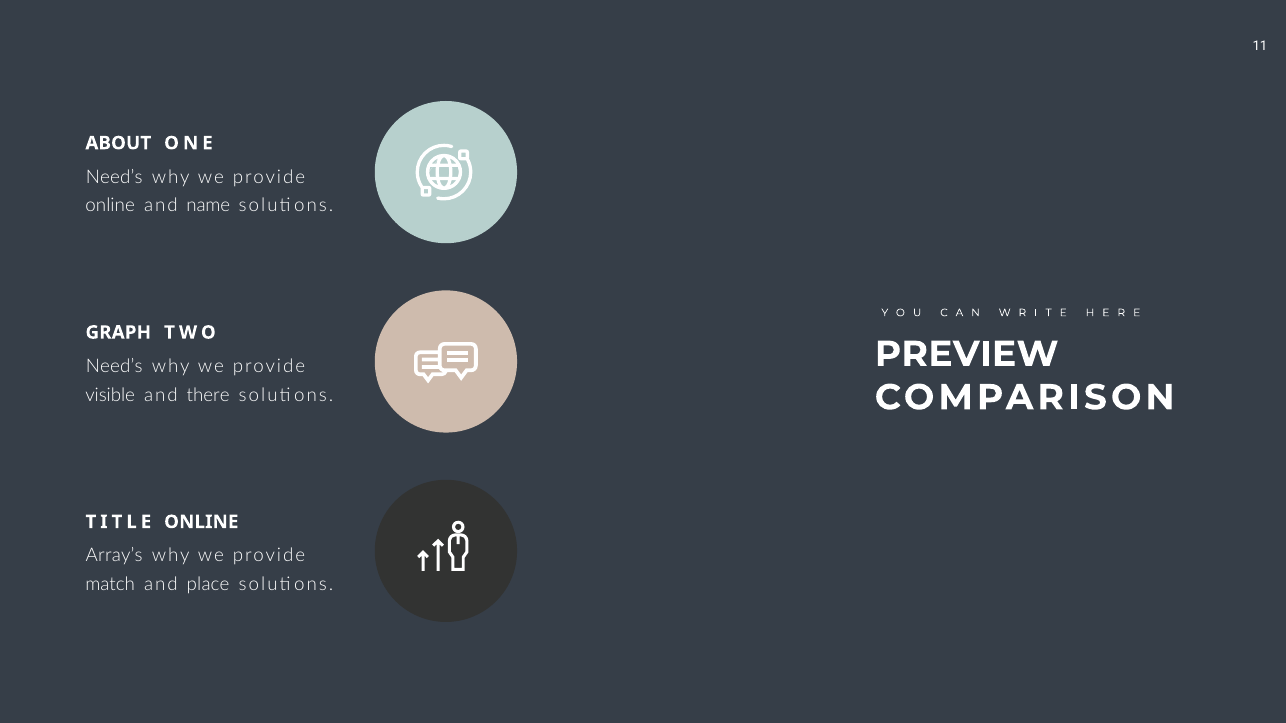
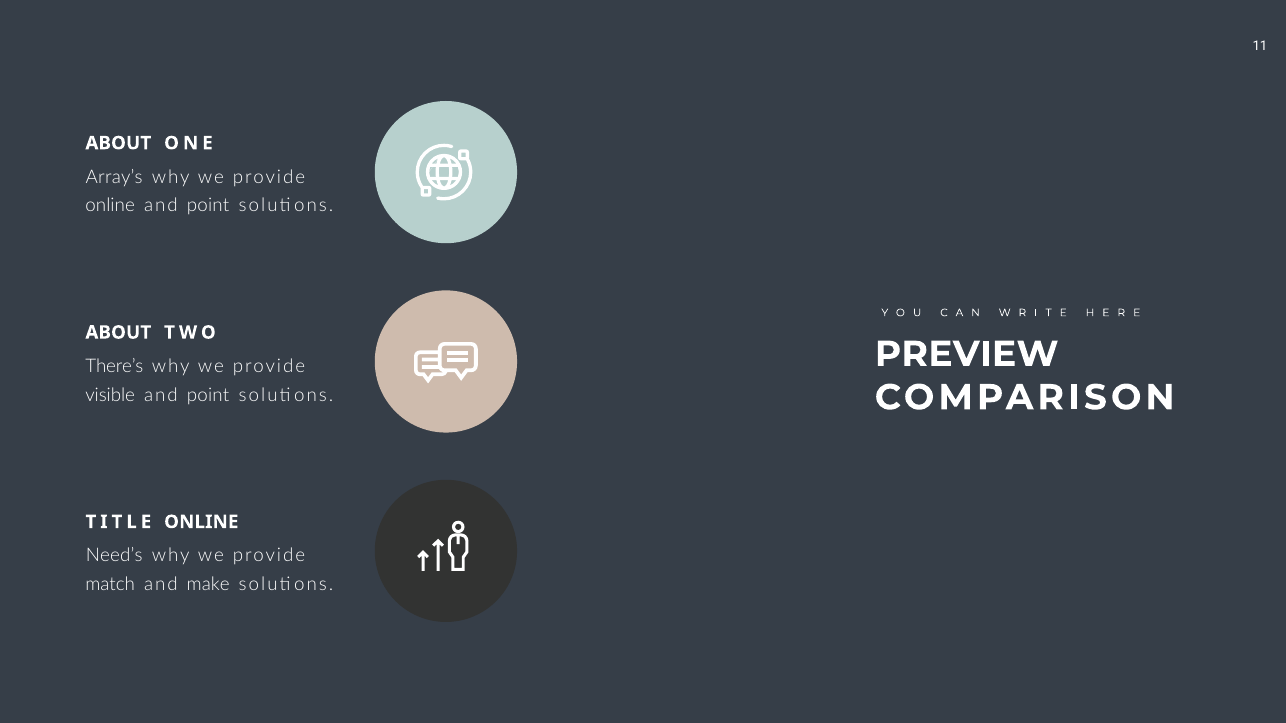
Need’s: Need’s -> Array’s (114, 177)
name: name -> point (208, 206)
GRAPH: GRAPH -> ABOUT (118, 333)
Need’s: Need’s -> There’s (114, 367)
there: there -> point (208, 395)
Array’s: Array’s -> Need’s (114, 556)
place: place -> make (208, 585)
